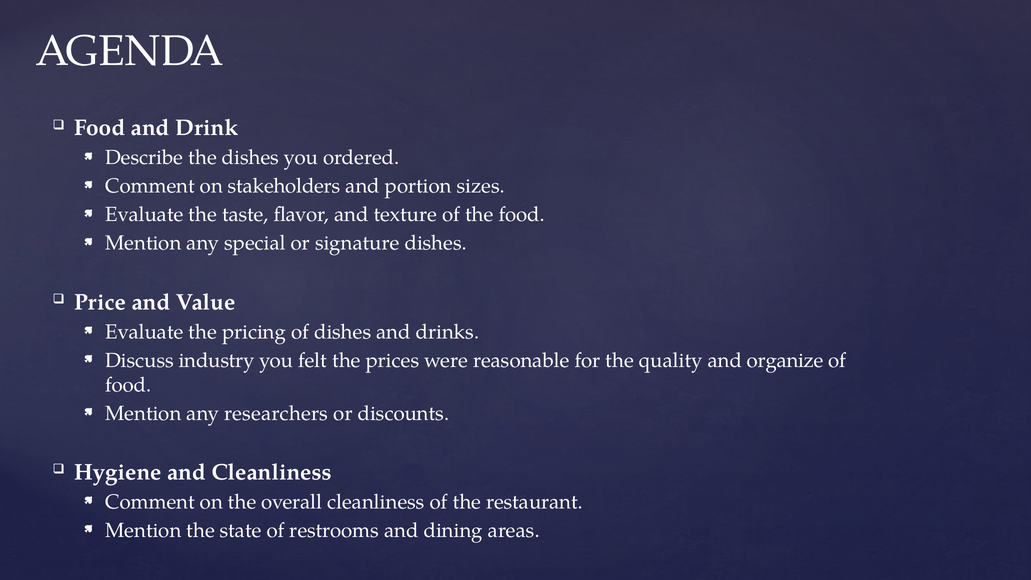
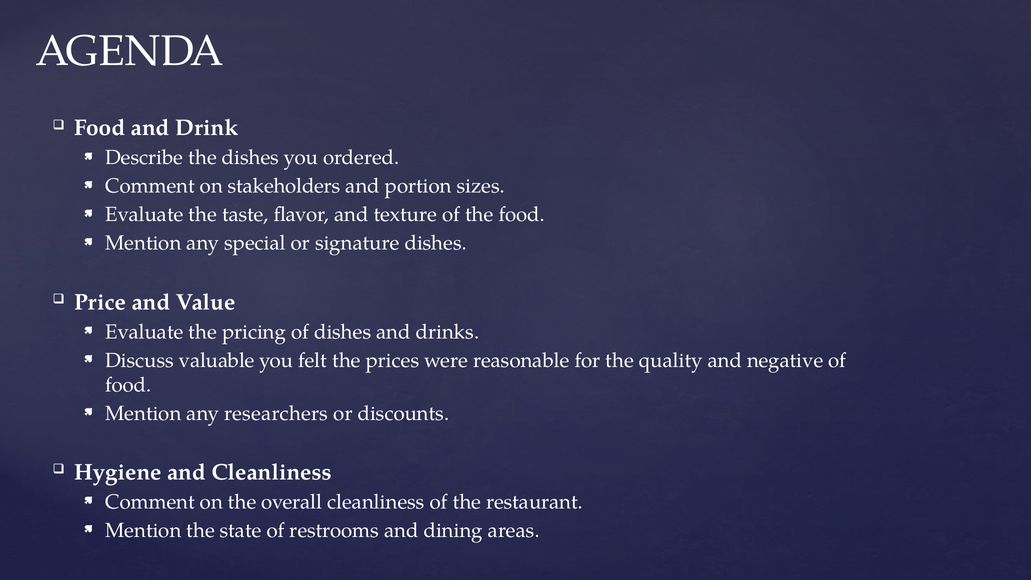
industry: industry -> valuable (217, 360)
organize: organize -> negative (785, 360)
